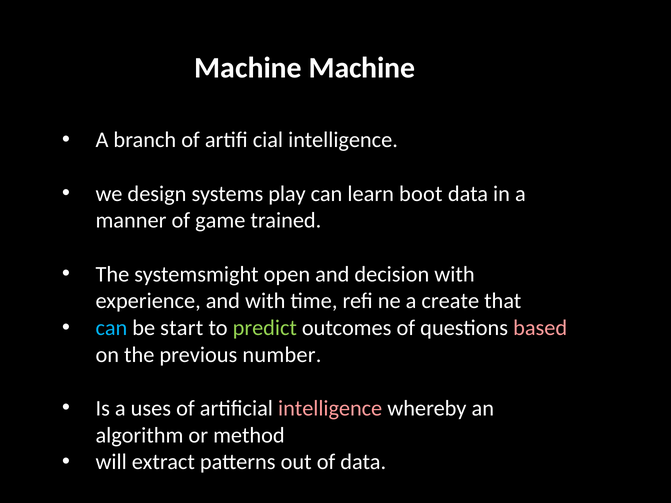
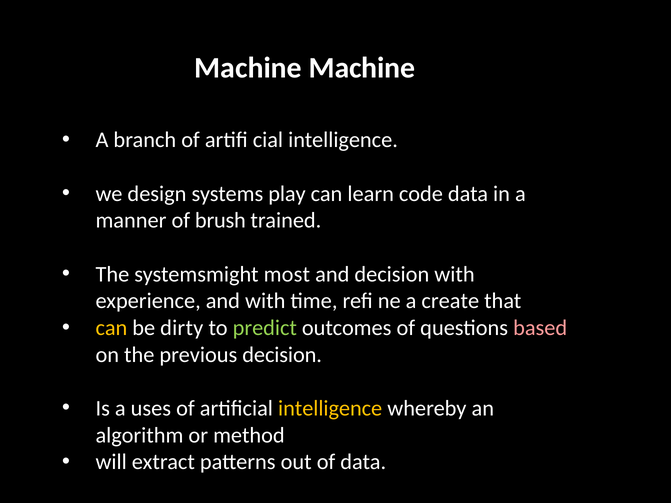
boot: boot -> code (421, 194)
game: game -> brush (220, 221)
open: open -> most (287, 274)
can colour: light blue -> yellow (111, 328)
start: start -> dirty (182, 328)
previous number: number -> decision (282, 355)
intelligence colour: pink -> yellow (330, 409)
